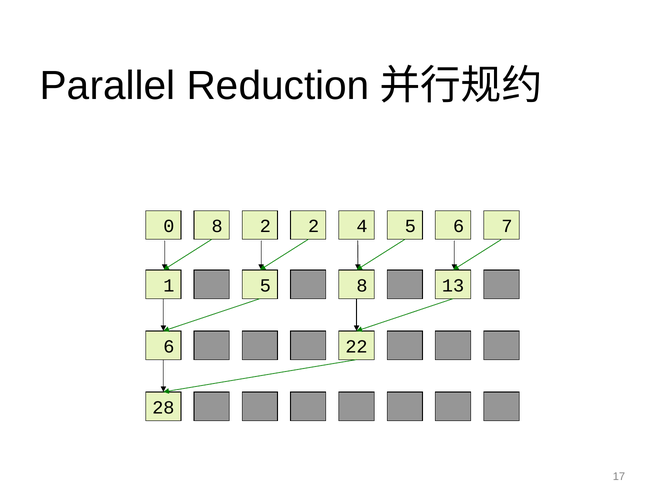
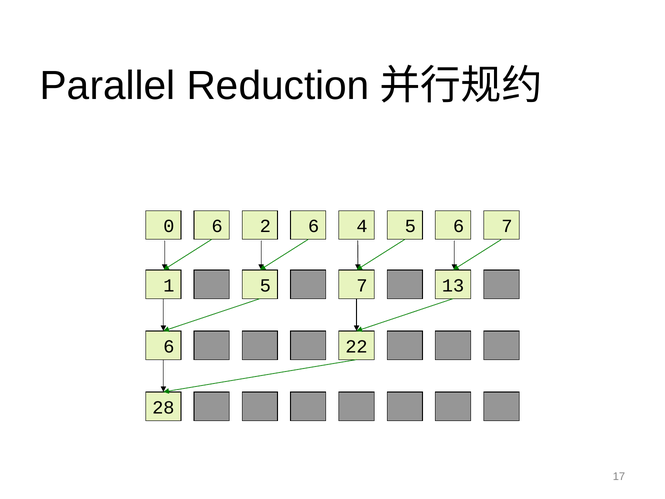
0 8: 8 -> 6 (217, 226)
2 2: 2 -> 6 (314, 226)
5 8: 8 -> 7 (362, 285)
